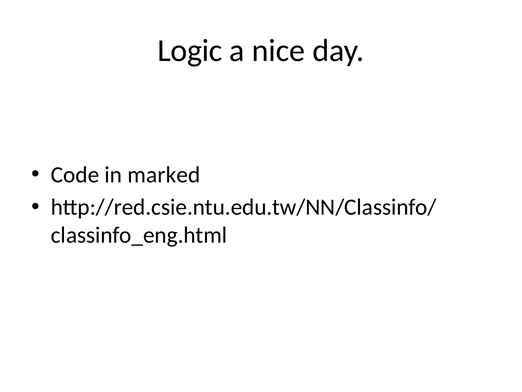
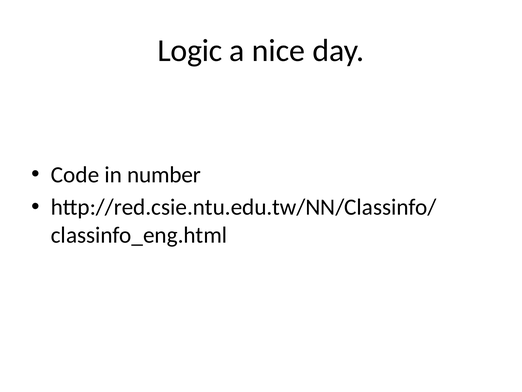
marked: marked -> number (164, 174)
